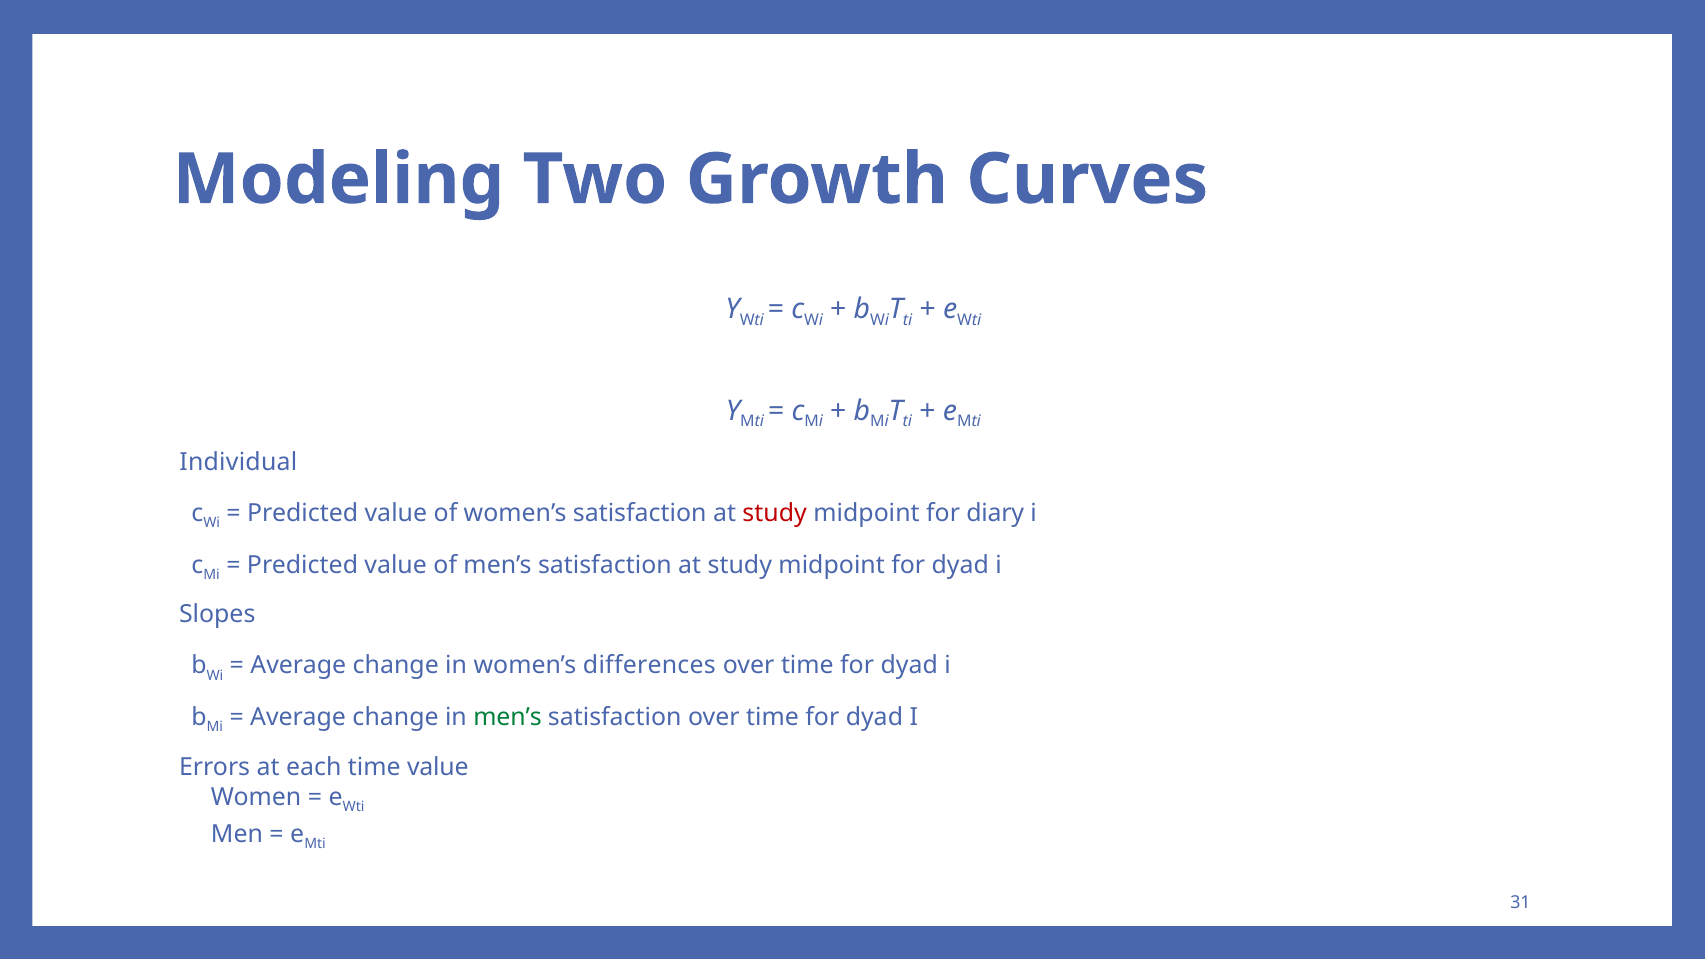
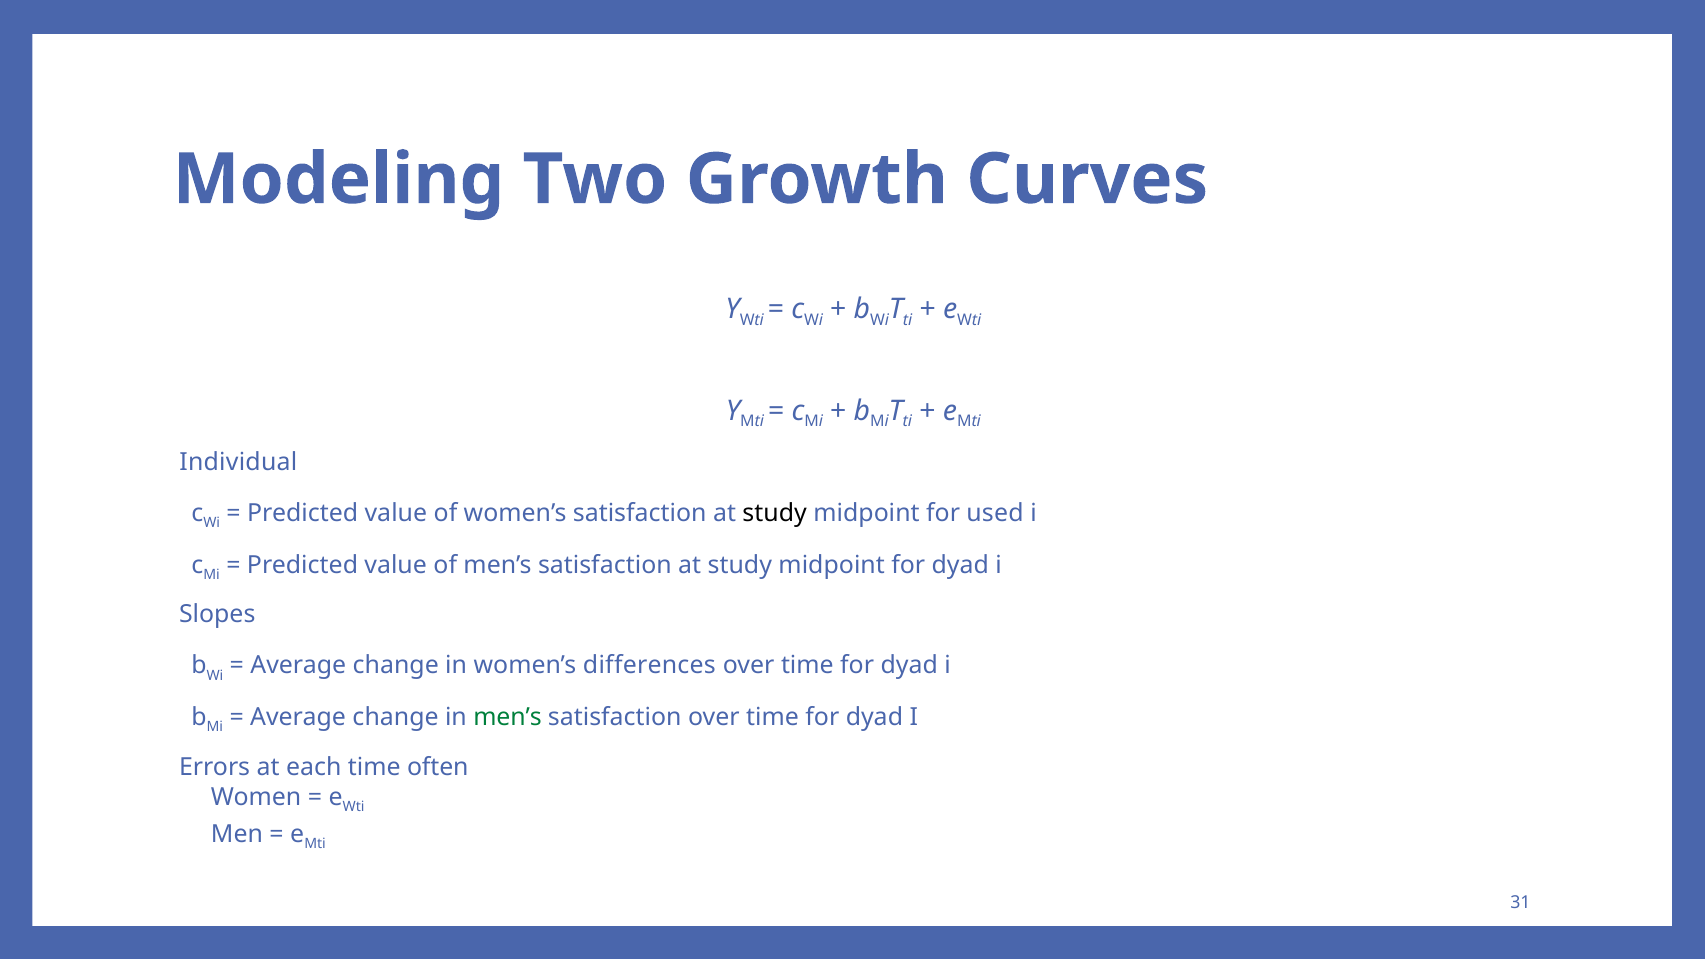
study colour: red -> black (775, 513)
diary: diary -> used (995, 513)
time value: value -> often (438, 767)
